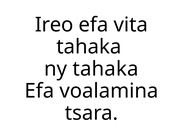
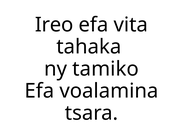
ny tahaka: tahaka -> tamiko (106, 69)
